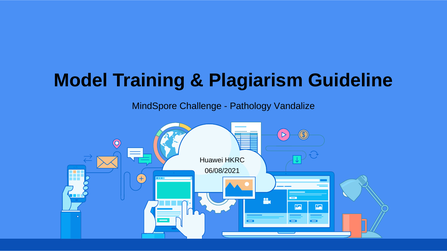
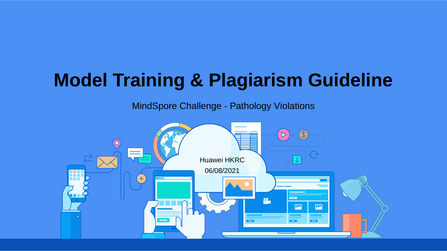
Vandalize: Vandalize -> Violations (294, 106)
